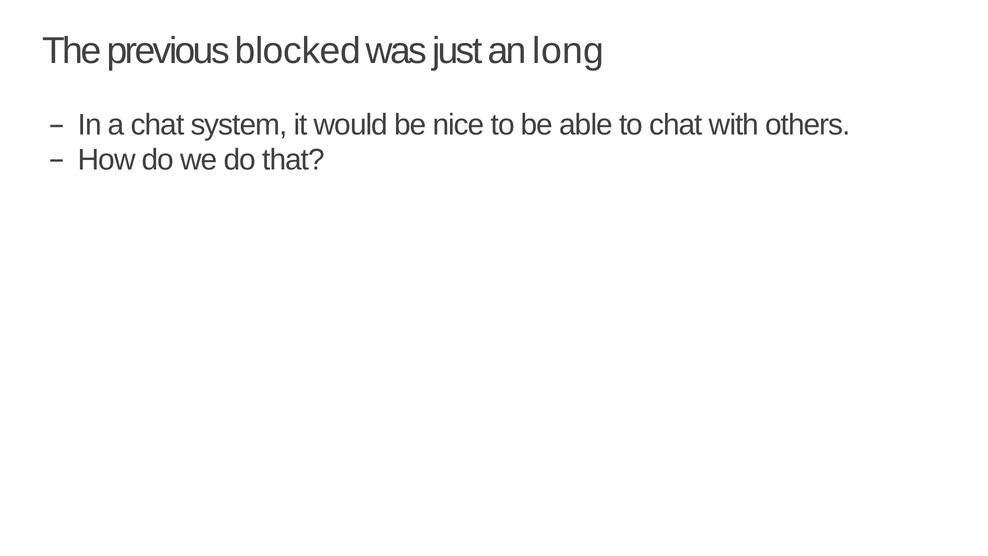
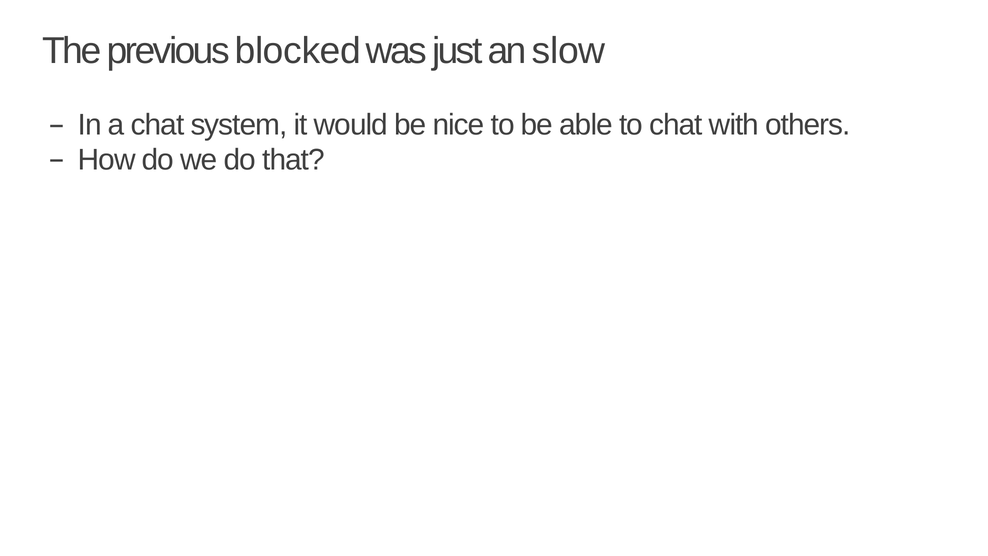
long: long -> slow (569, 51)
